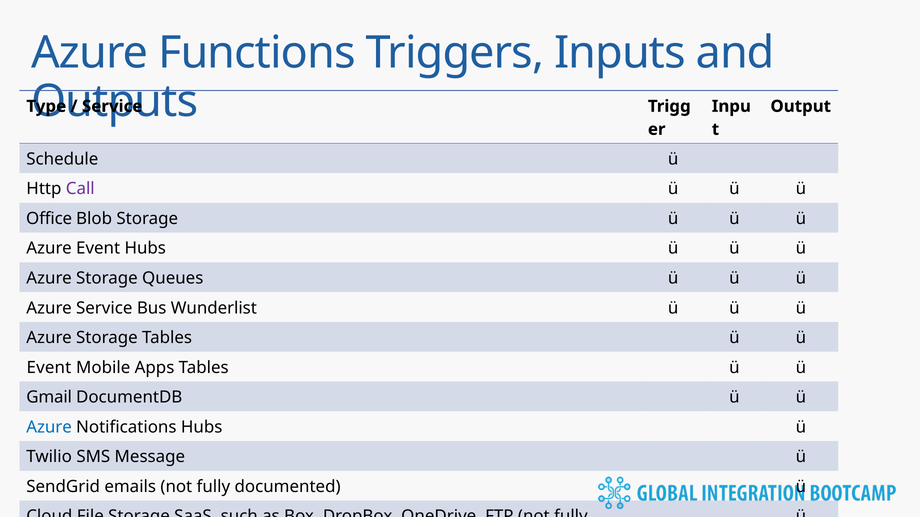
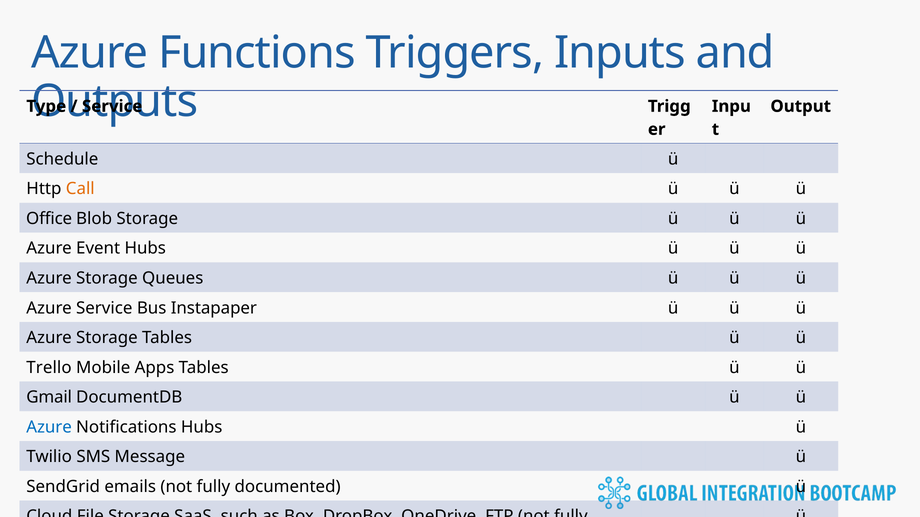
Call colour: purple -> orange (80, 189)
Wunderlist: Wunderlist -> Instapaper (214, 308)
Event: Event -> Trello (49, 368)
